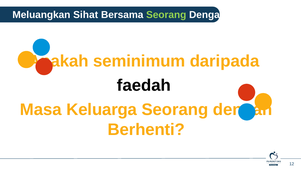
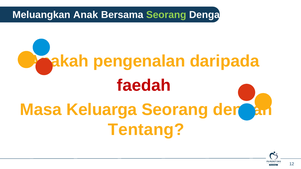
Meluangkan Sihat: Sihat -> Anak (86, 15)
seminimum: seminimum -> pengenalan (139, 61)
faedah colour: black -> red (144, 85)
Berhenti: Berhenti -> Tentang (146, 130)
